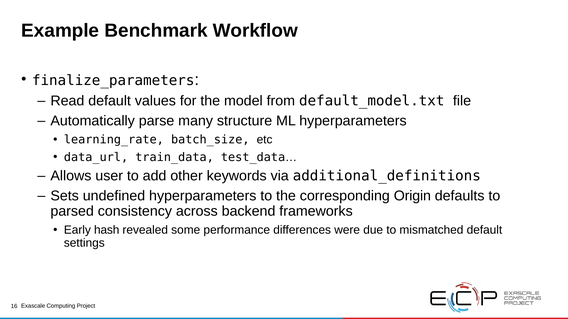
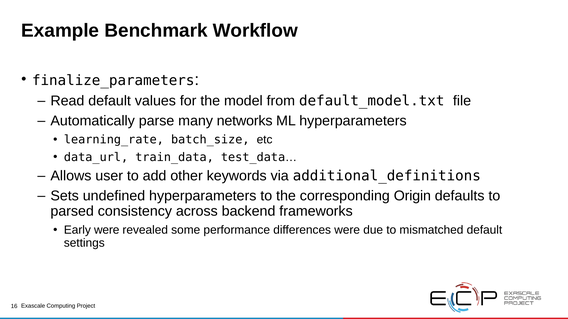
structure: structure -> networks (245, 121)
Early hash: hash -> were (107, 230)
